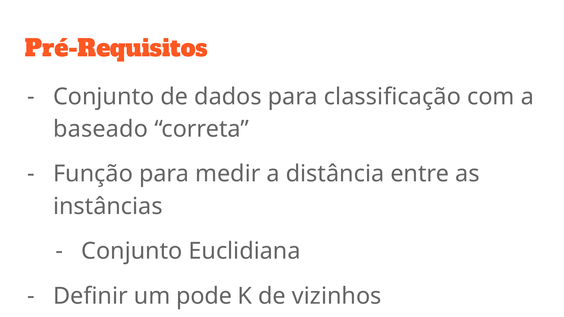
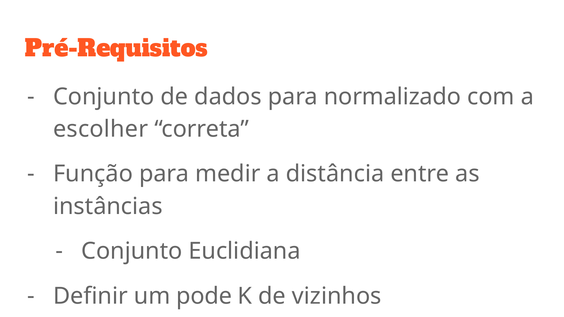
classificação: classificação -> normalizado (393, 97)
baseado: baseado -> escolher (101, 129)
